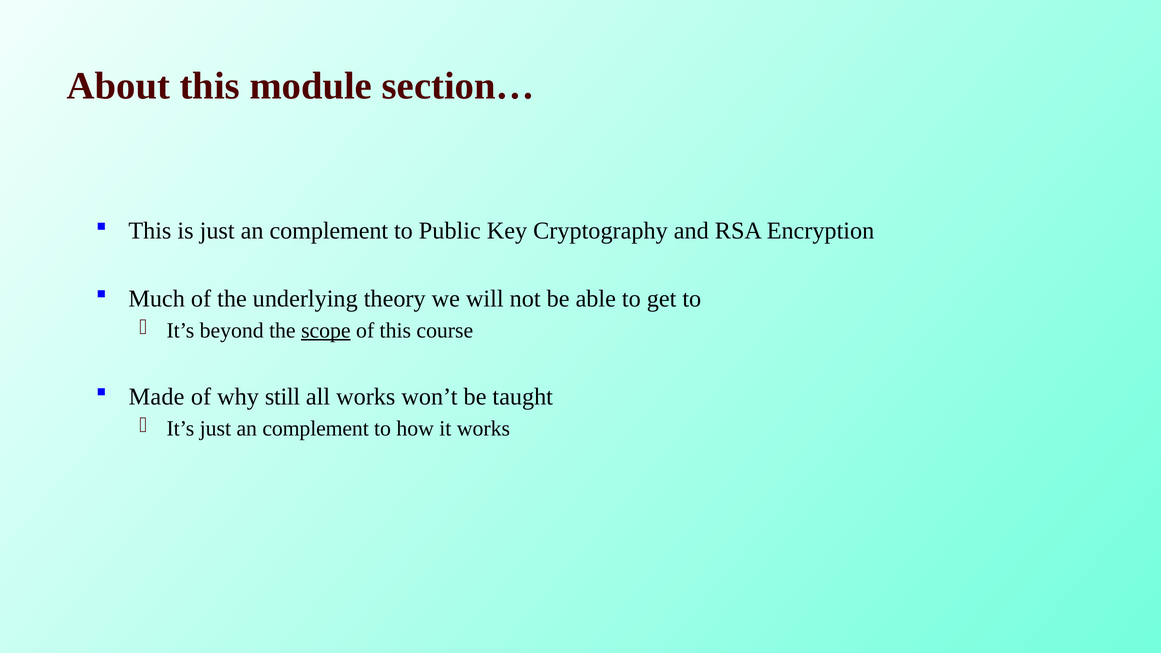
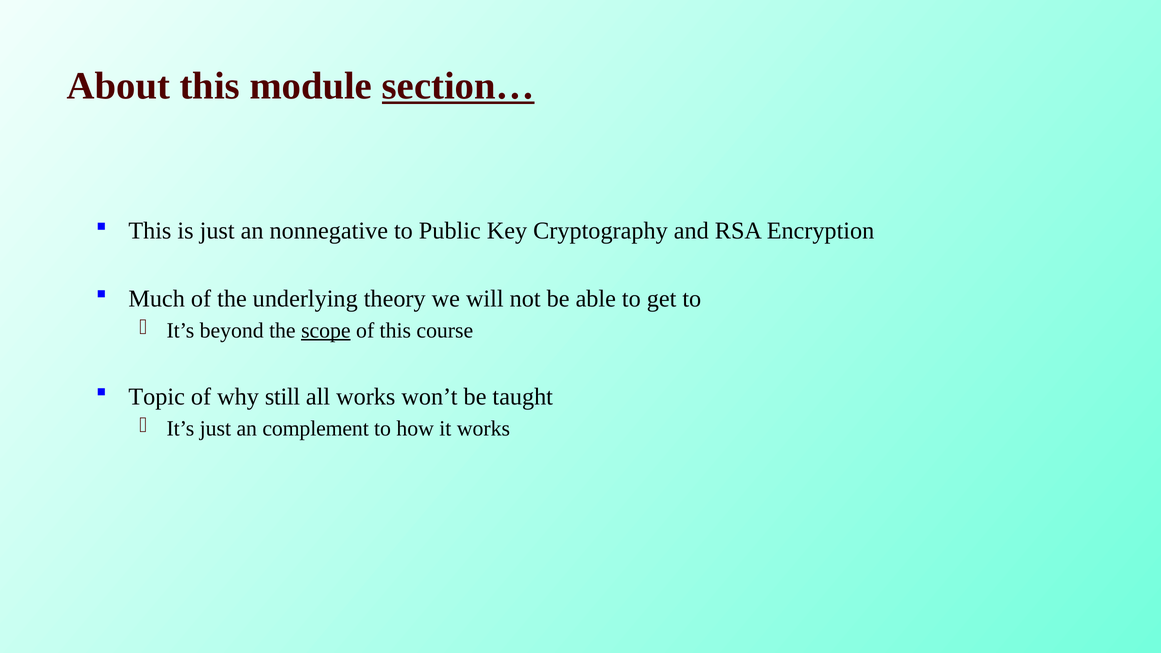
section… underline: none -> present (458, 86)
is just an complement: complement -> nonnegative (329, 231)
Made: Made -> Topic (157, 397)
